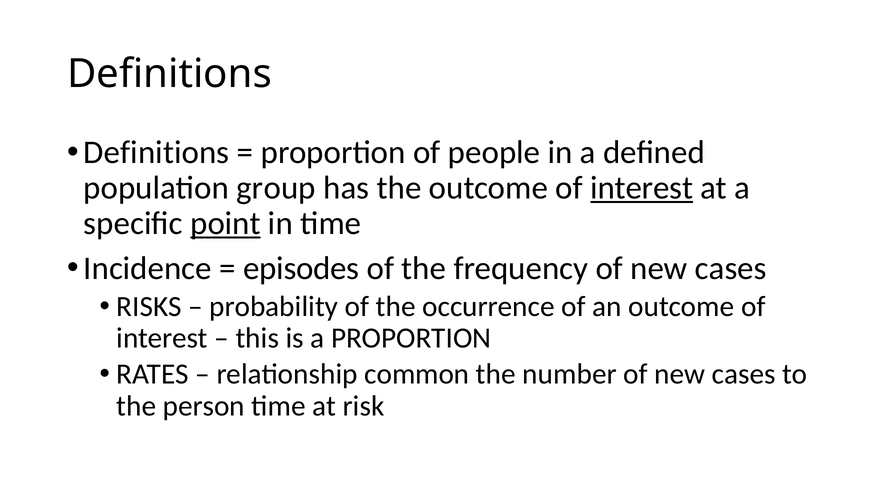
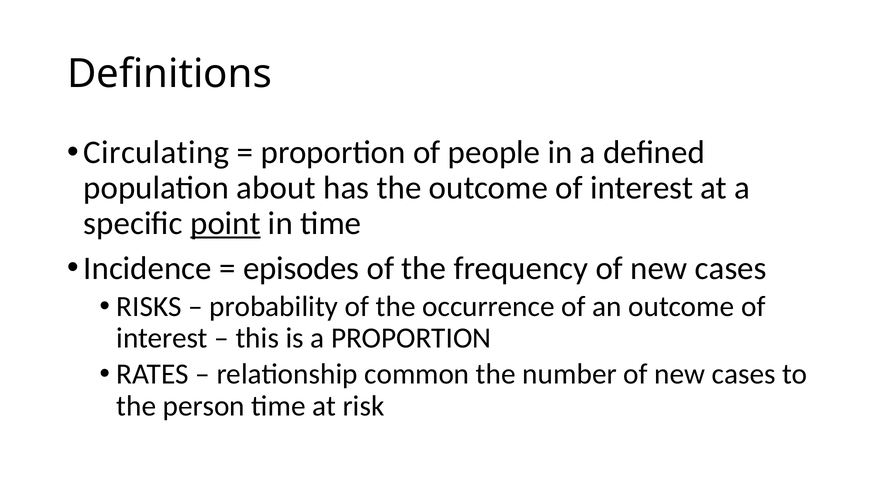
Definitions: Definitions -> Circulating (156, 153)
group: group -> about (276, 188)
interest underline: present -> none (642, 188)
